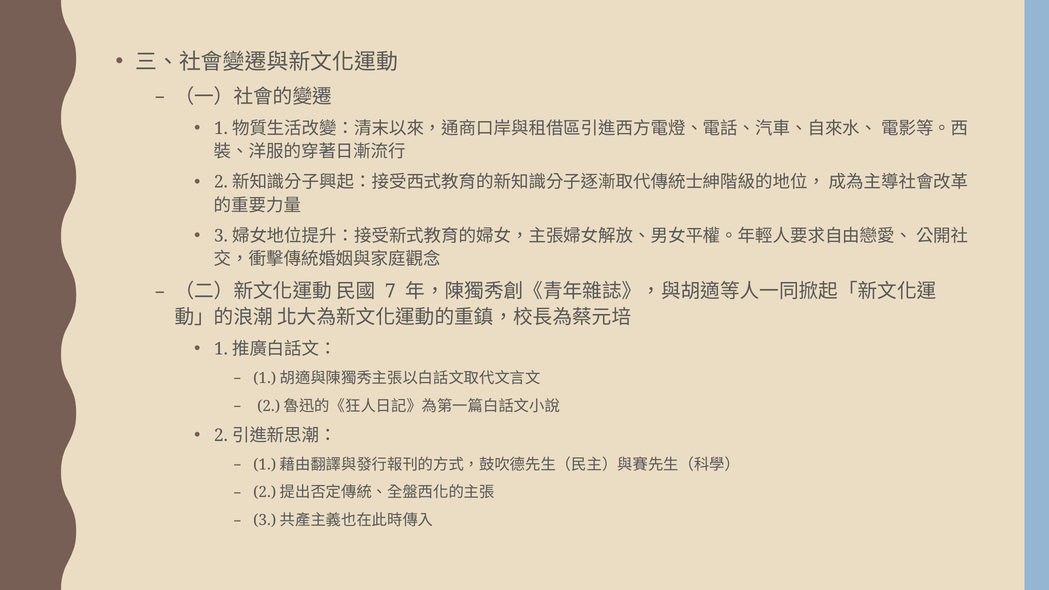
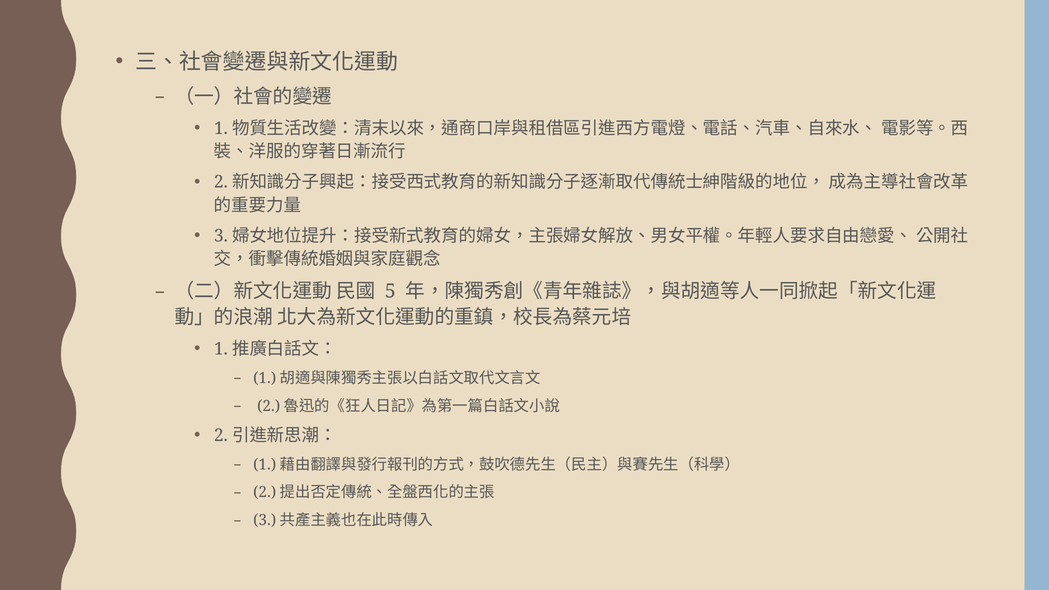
7: 7 -> 5 (390, 291)
